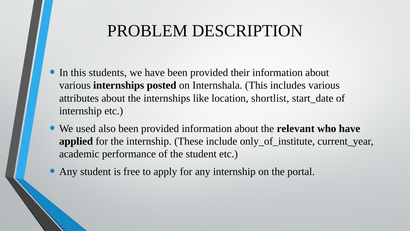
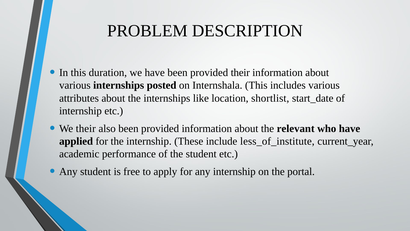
students: students -> duration (108, 72)
We used: used -> their (86, 128)
only_of_institute: only_of_institute -> less_of_institute (277, 141)
